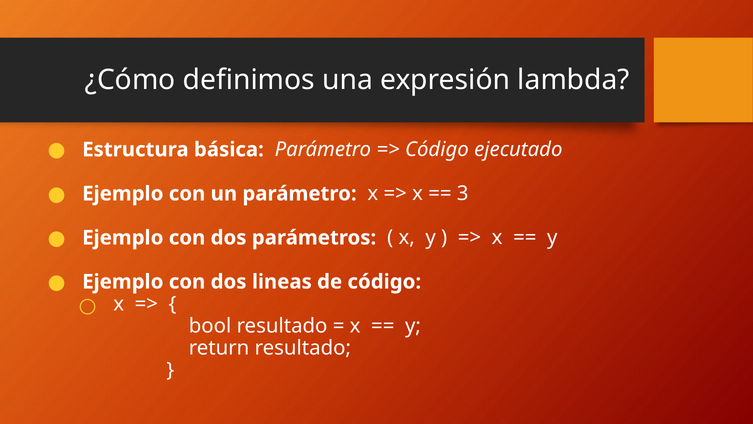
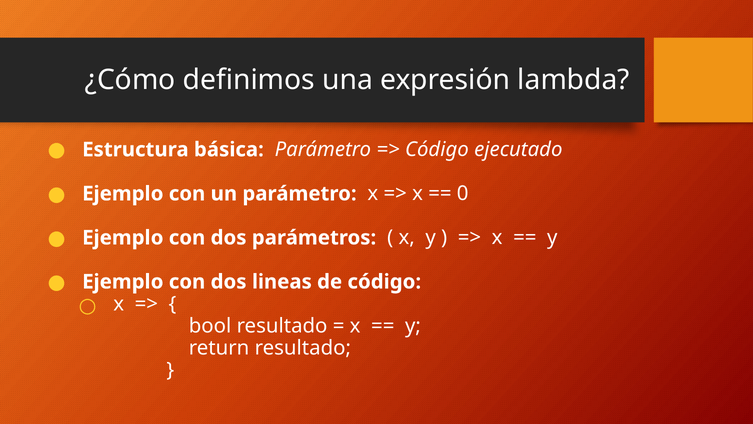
3: 3 -> 0 (463, 193)
